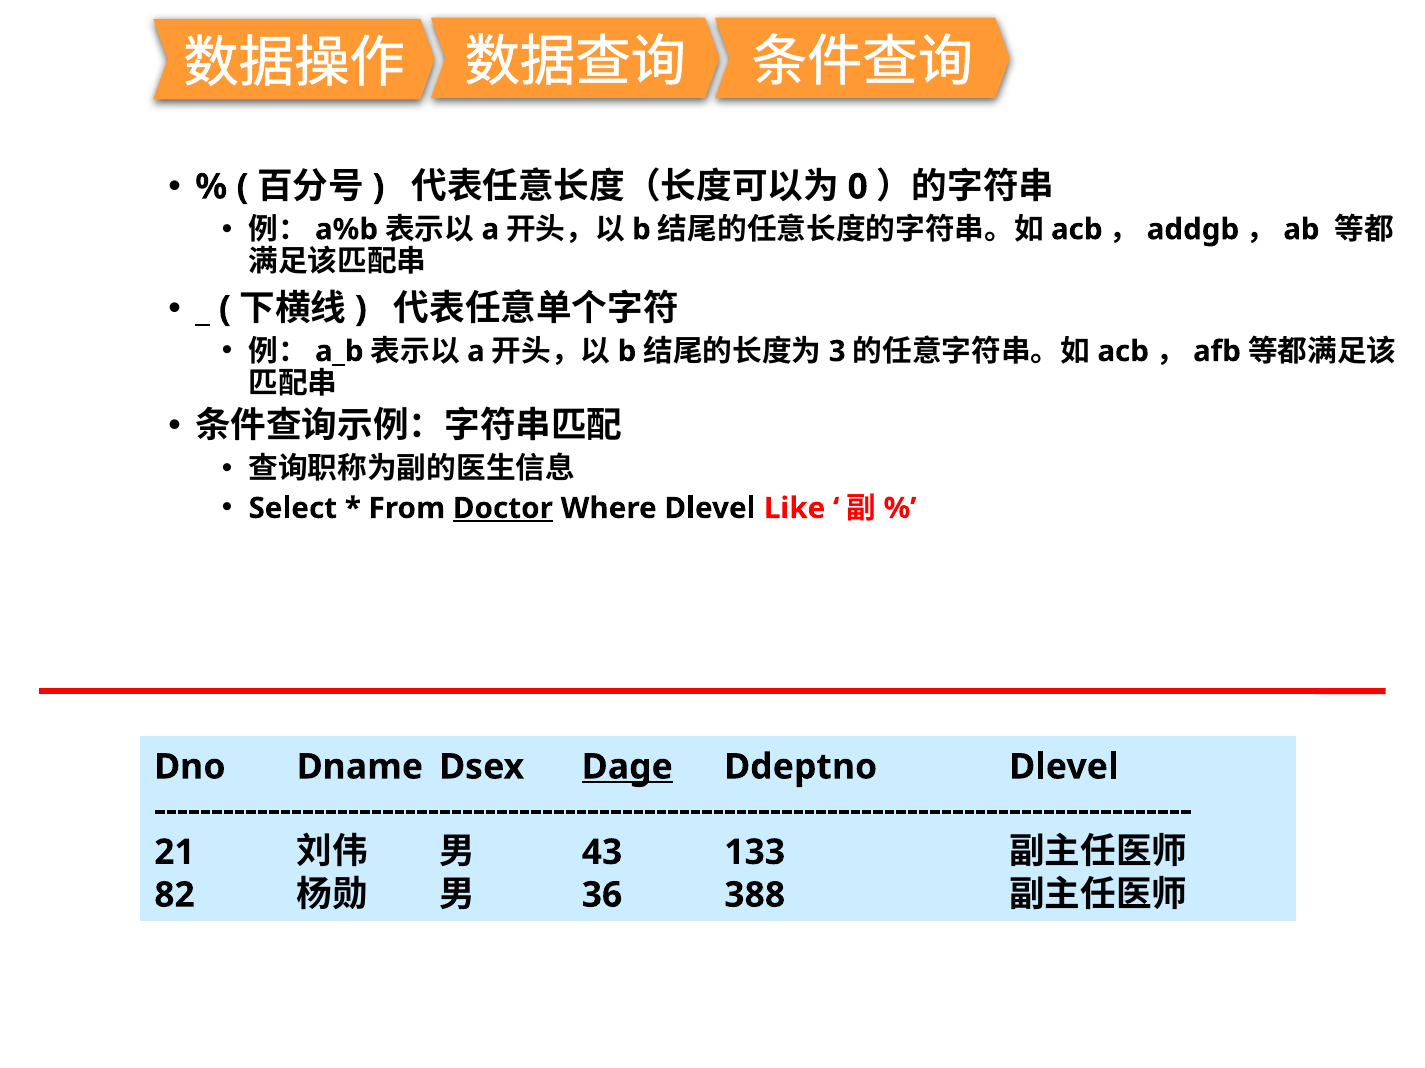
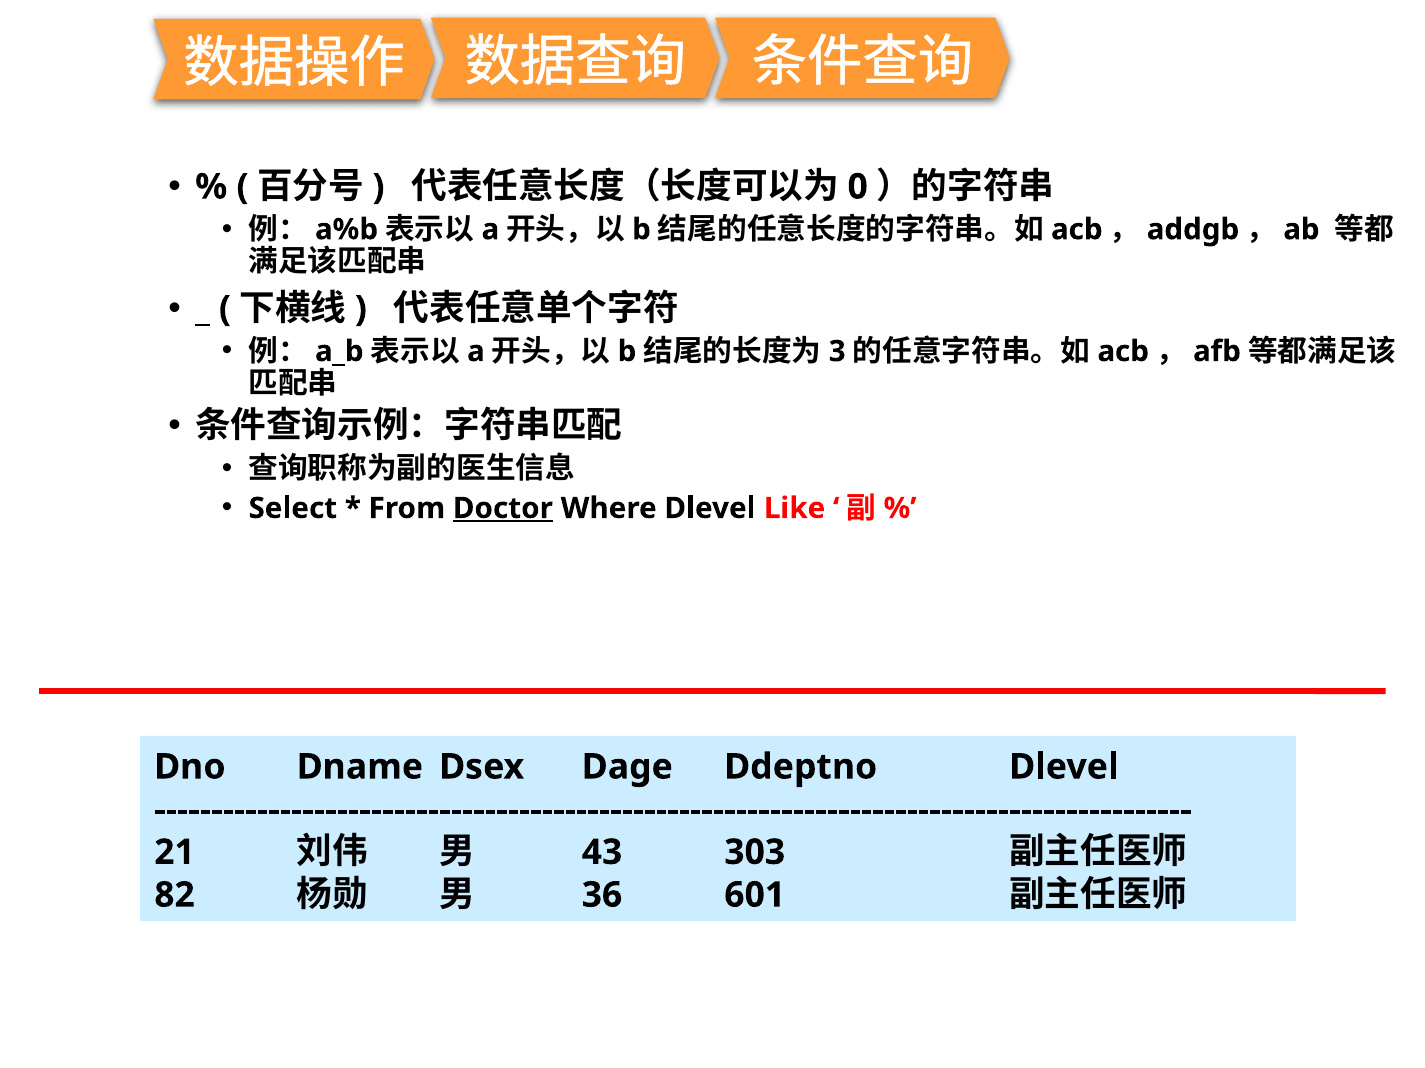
Dage underline: present -> none (627, 767)
133: 133 -> 303 (755, 853)
388: 388 -> 601 (755, 896)
